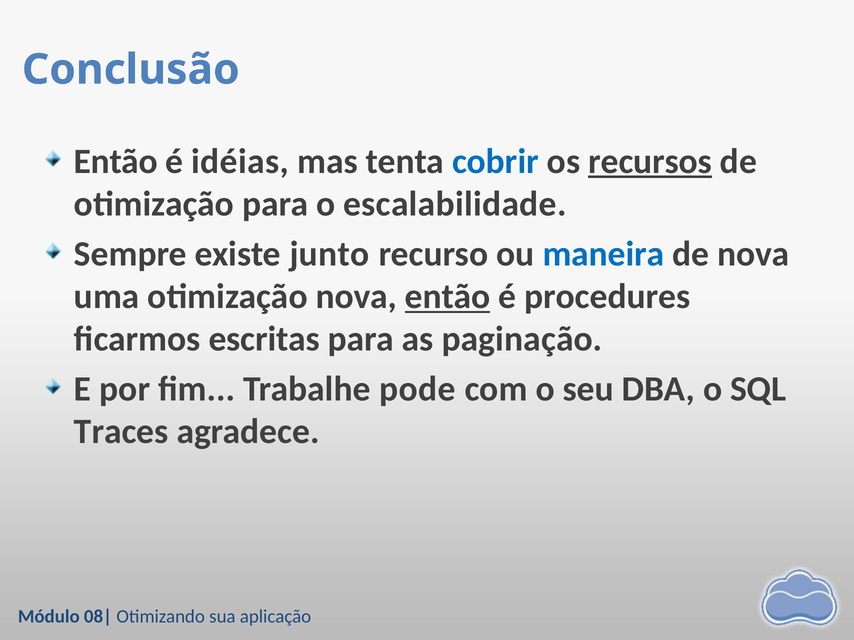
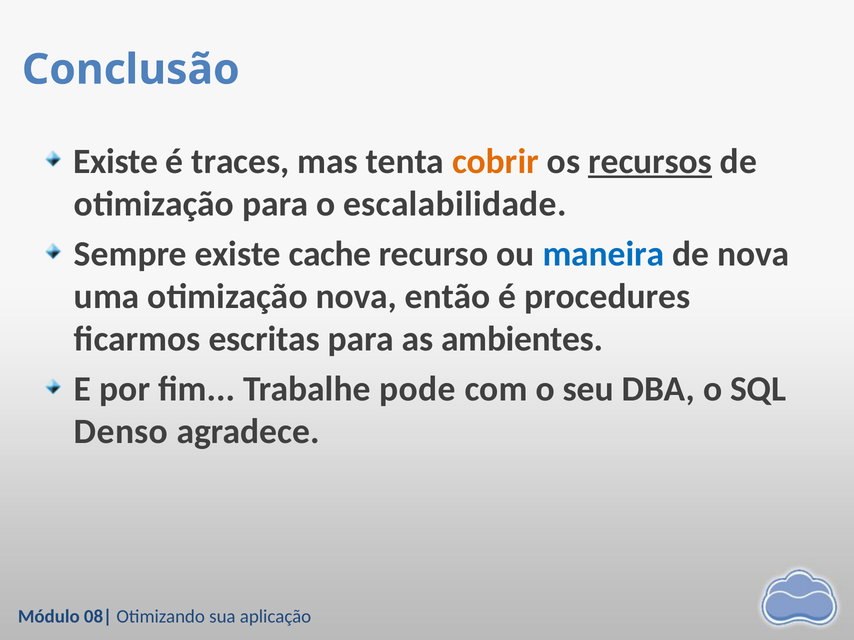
Então: Então -> Existe (116, 162)
idéias: idéias -> traces (240, 162)
cobrir colour: blue -> orange (495, 162)
junto: junto -> cache (330, 254)
então underline: present -> none (448, 297)
paginação: paginação -> ambientes (522, 339)
Traces: Traces -> Denso (121, 432)
